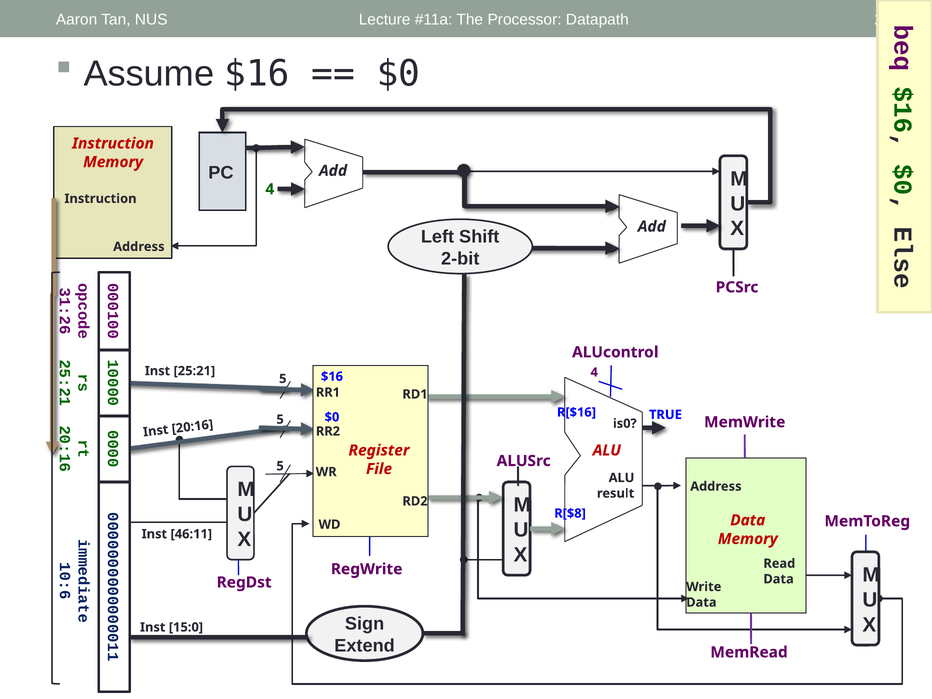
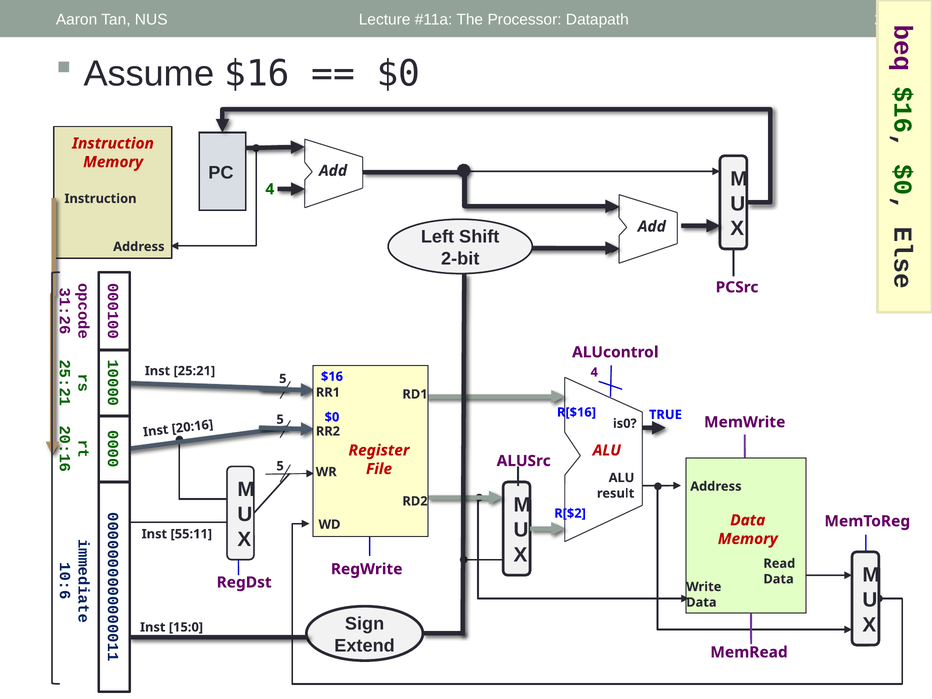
R[$8: R[$8 -> R[$2 (570, 513)
46:11: 46:11 -> 55:11 (191, 534)
